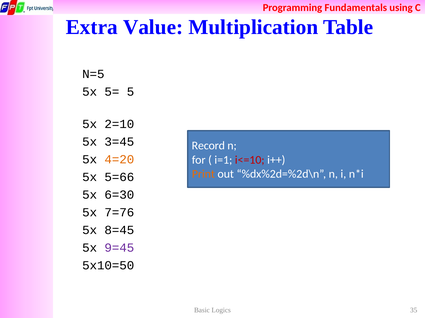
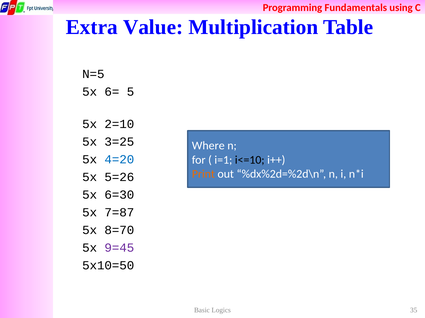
5=: 5= -> 6= (112, 92)
3=45: 3=45 -> 3=25 (119, 142)
Record: Record -> Where (208, 146)
4=20 colour: orange -> blue (119, 160)
i<=10 colour: red -> black (250, 160)
5=66: 5=66 -> 5=26 (119, 178)
7=76: 7=76 -> 7=87 (119, 213)
8=45: 8=45 -> 8=70 (119, 231)
